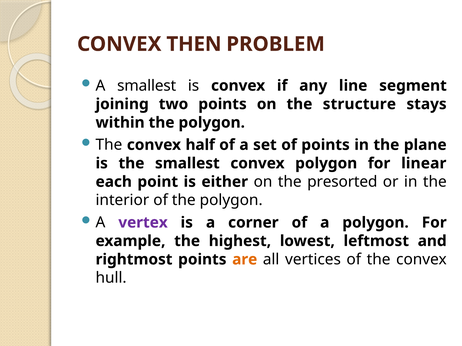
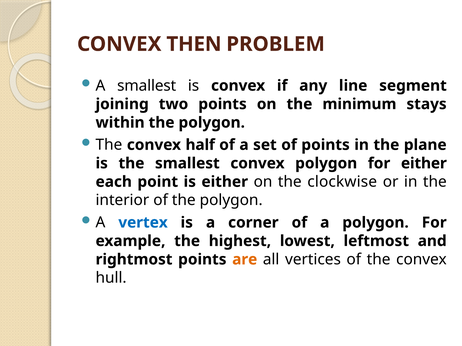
structure: structure -> minimum (359, 104)
for linear: linear -> either (424, 164)
presorted: presorted -> clockwise (342, 182)
vertex colour: purple -> blue (143, 223)
